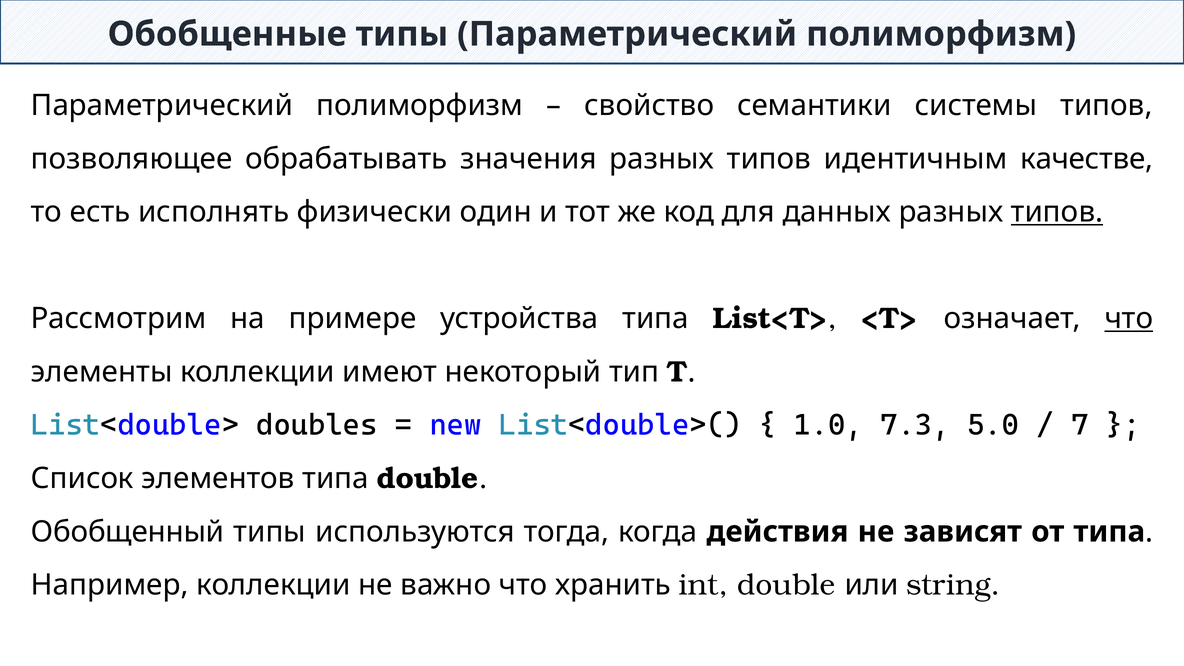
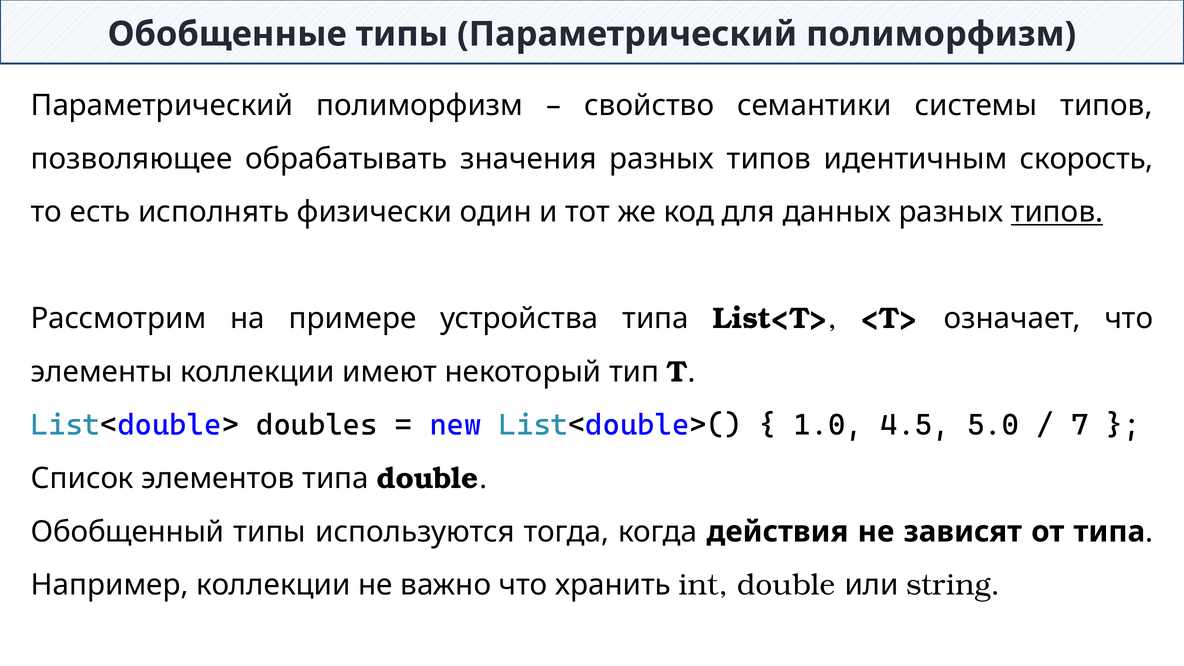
качестве: качестве -> скорость (1087, 159)
что underline: present -> none (1129, 319)
7.3: 7.3 -> 4.5 (915, 425)
